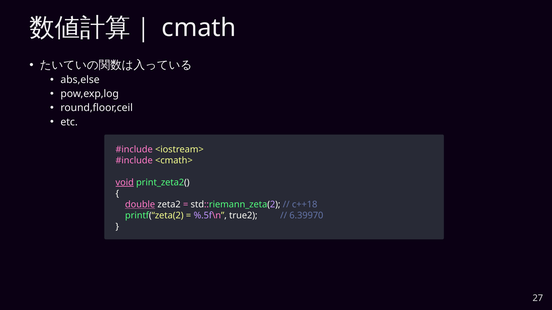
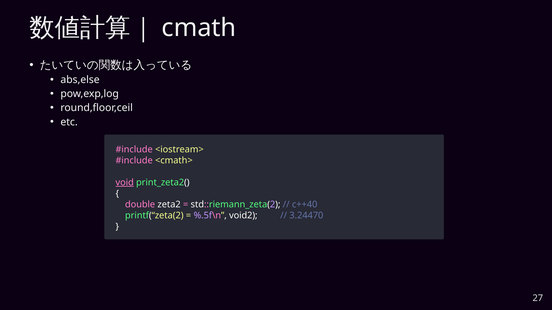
double underline: present -> none (140, 205)
c++18: c++18 -> c++40 (305, 205)
true2: true2 -> void2 (243, 216)
6.39970: 6.39970 -> 3.24470 (306, 216)
